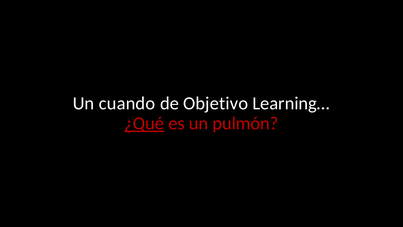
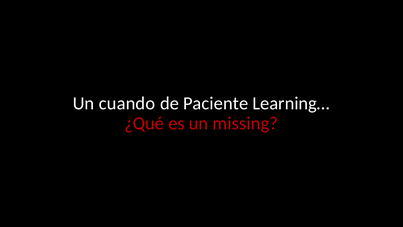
Objetivo: Objetivo -> Paciente (216, 103)
¿Qué underline: present -> none (144, 123)
pulmón: pulmón -> missing (245, 123)
